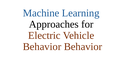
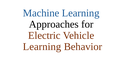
Behavior: Behavior -> Learning (42, 47)
